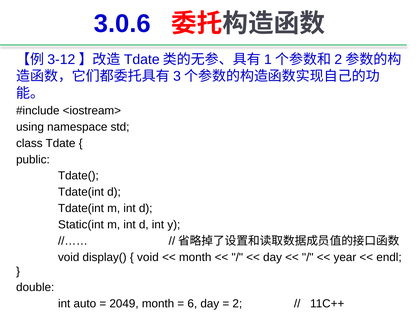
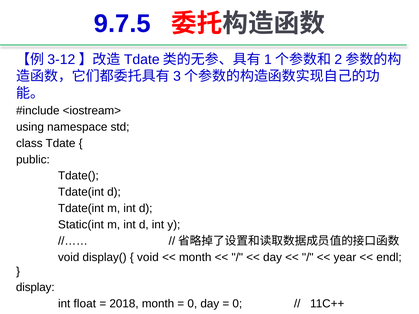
3.0.6: 3.0.6 -> 9.7.5 (122, 24)
double: double -> display (35, 288)
auto: auto -> float (85, 304)
2049: 2049 -> 2018 (124, 304)
6: 6 -> 0 (192, 304)
2: 2 -> 0 (237, 304)
